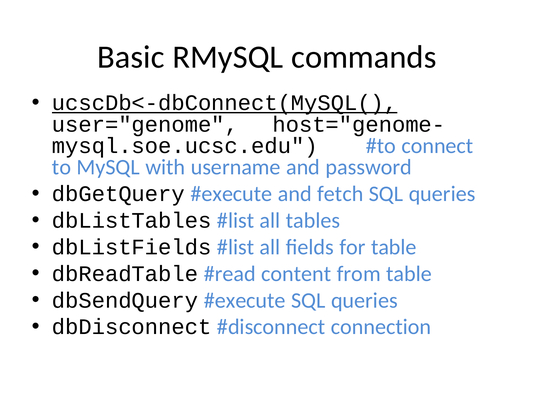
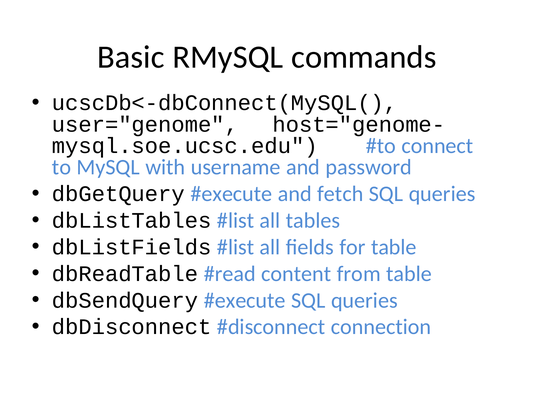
ucscDb<-dbConnect(MySQL( underline: present -> none (225, 103)
